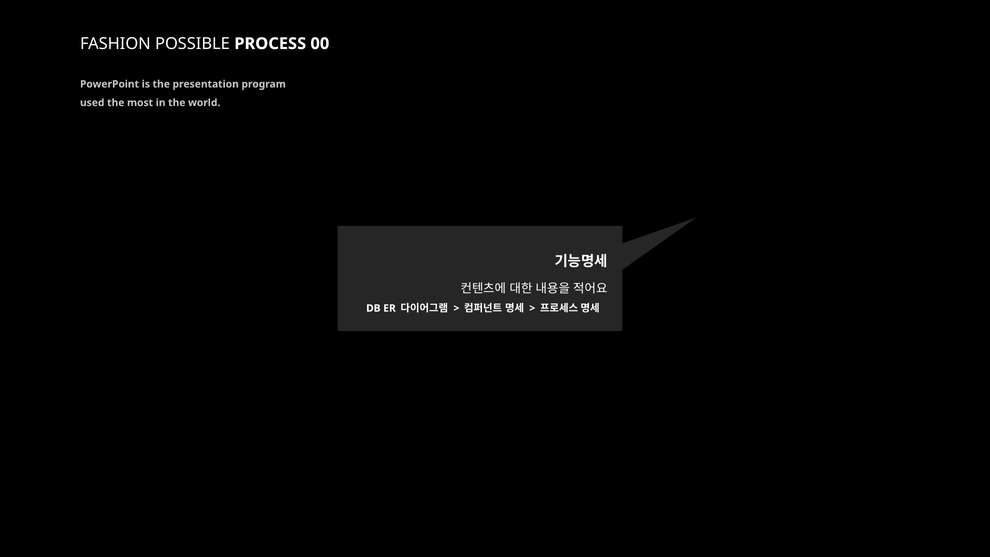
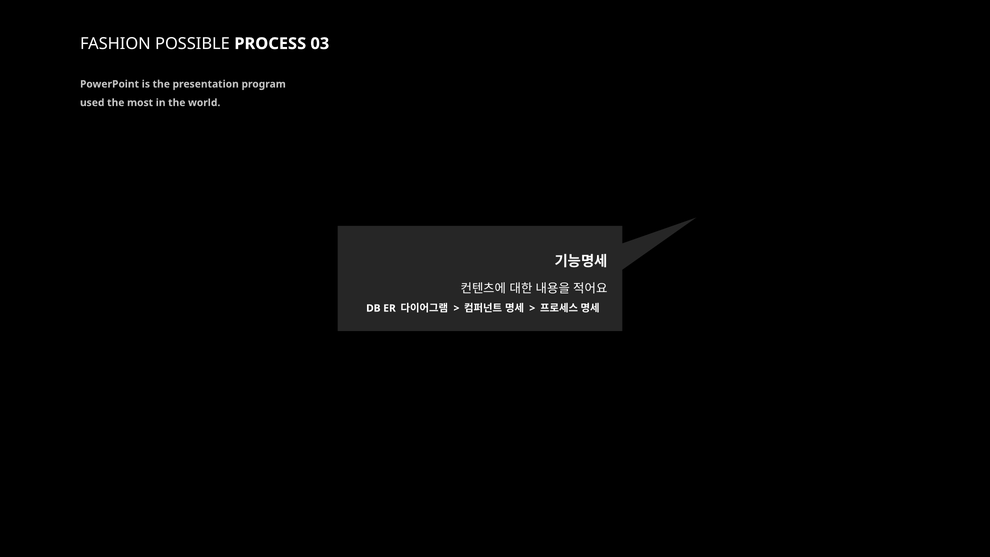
00: 00 -> 03 (320, 44)
